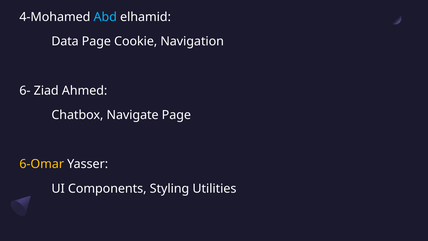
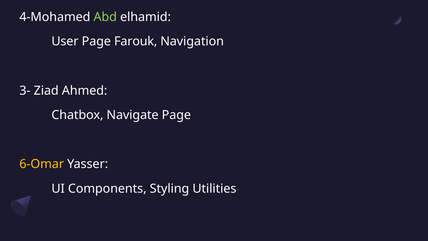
Abd colour: light blue -> light green (105, 17)
Data: Data -> User (65, 41)
Cookie: Cookie -> Farouk (136, 41)
6-: 6- -> 3- (25, 90)
